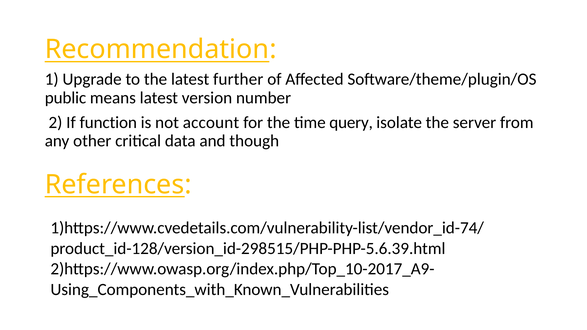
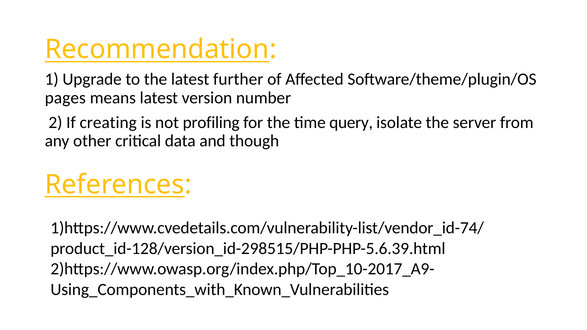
public: public -> pages (65, 98)
function: function -> creating (108, 122)
account: account -> profiling (211, 122)
